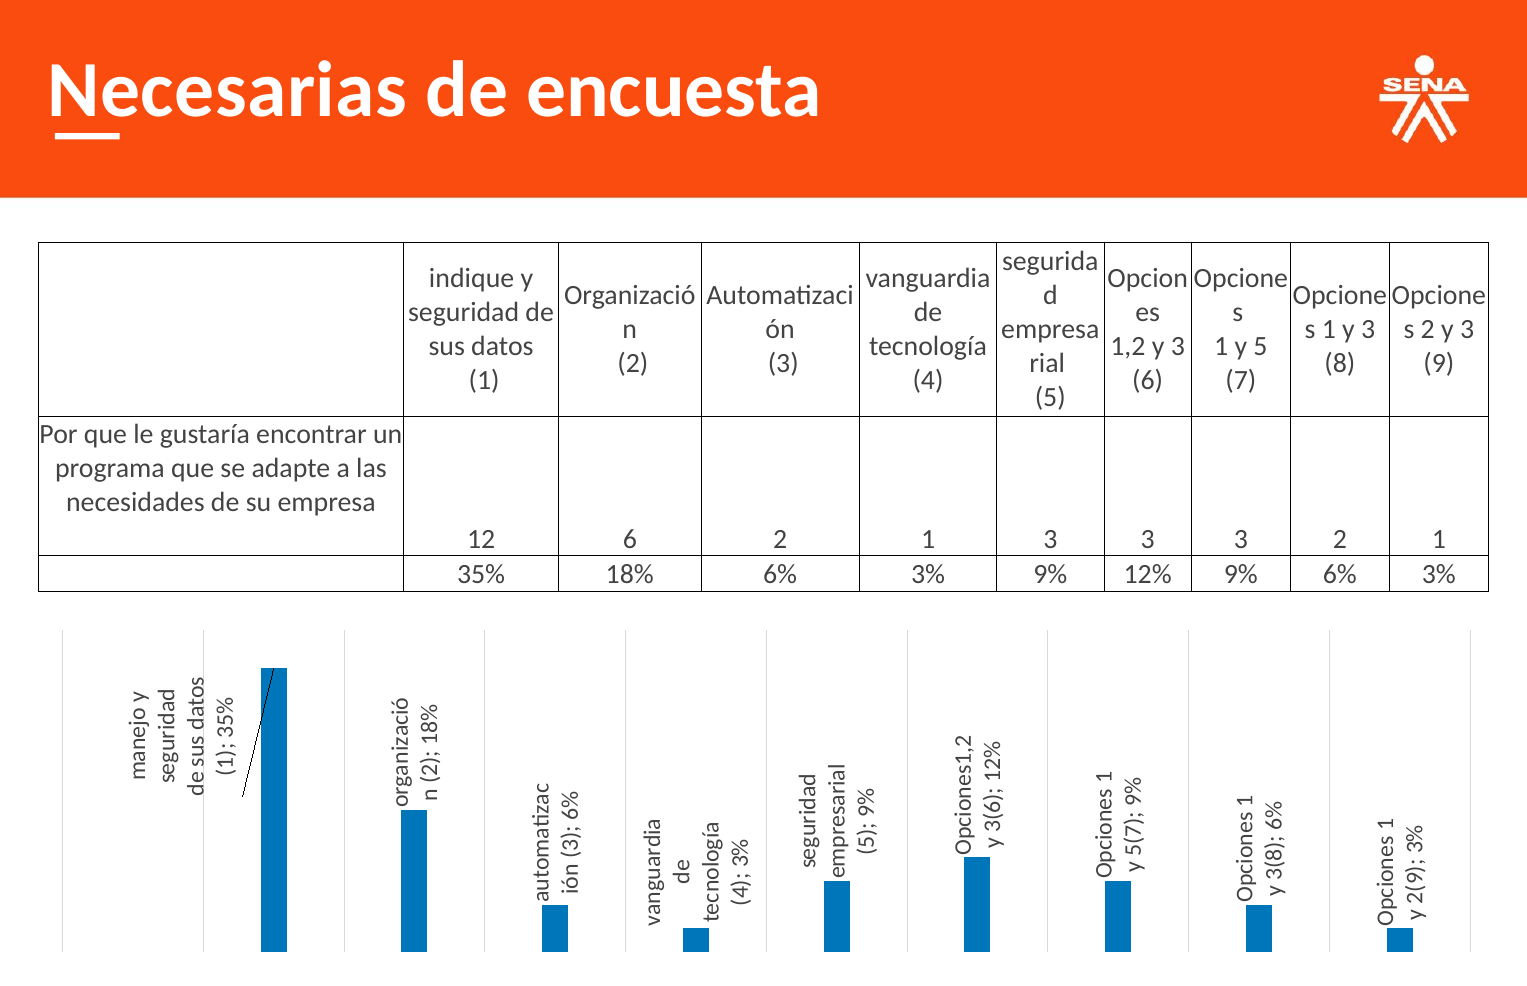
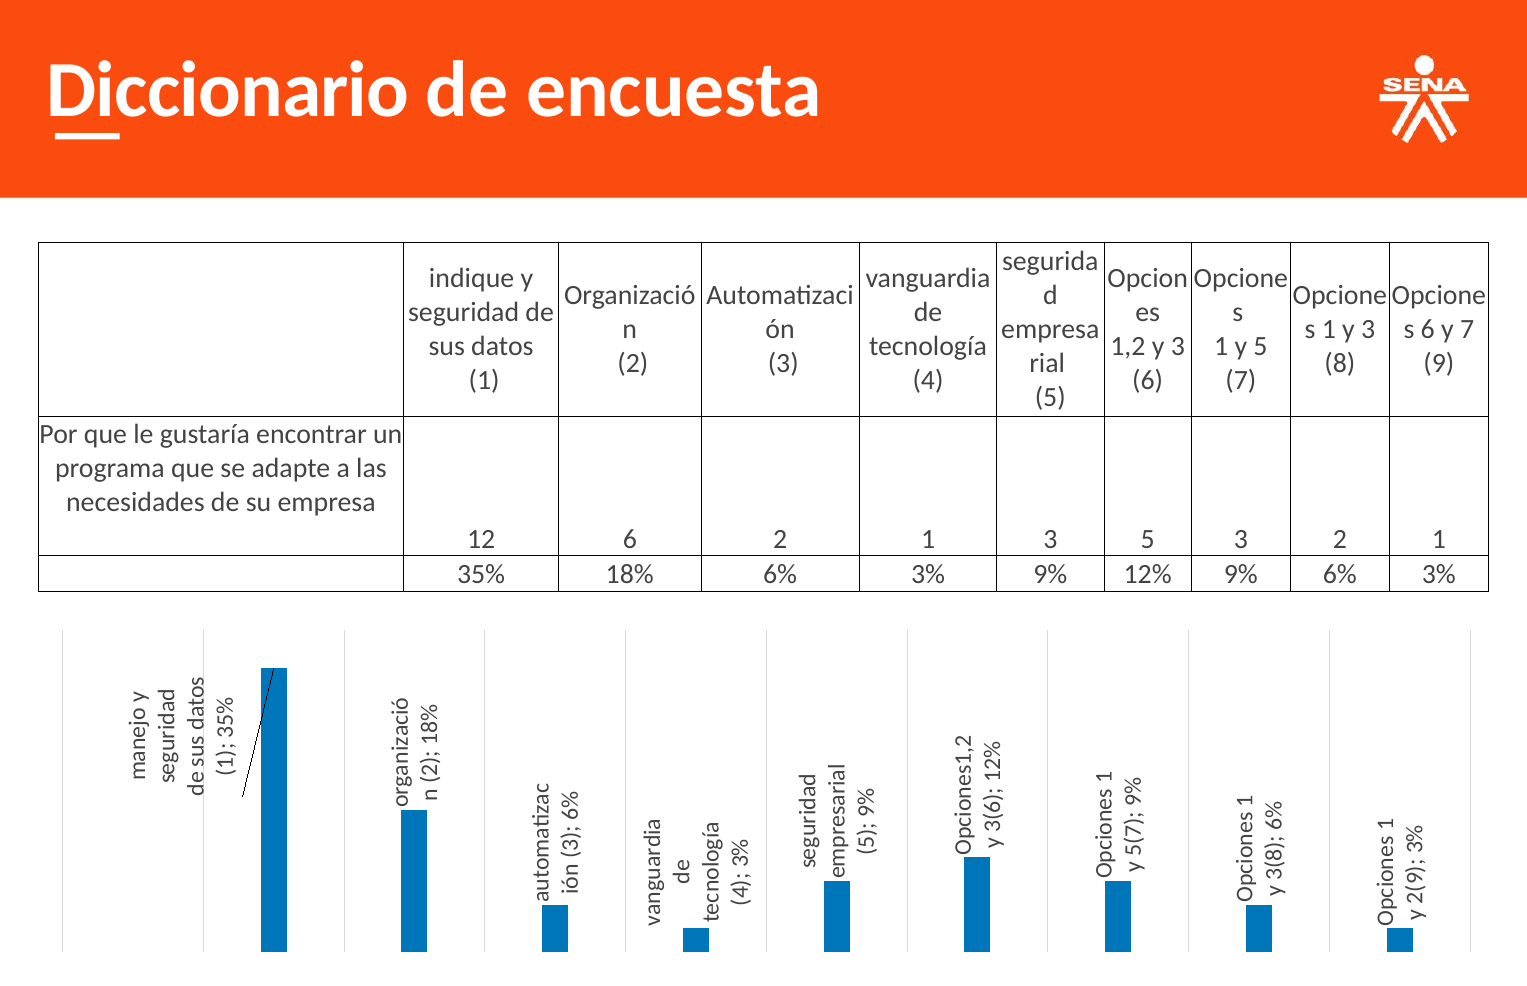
Necesarias: Necesarias -> Diccionario (228, 90)
2: 2 -> 6 (1428, 330)
3: 3 -> 7 (1467, 330)
1 3 3: 3 -> 5 (1148, 539)
